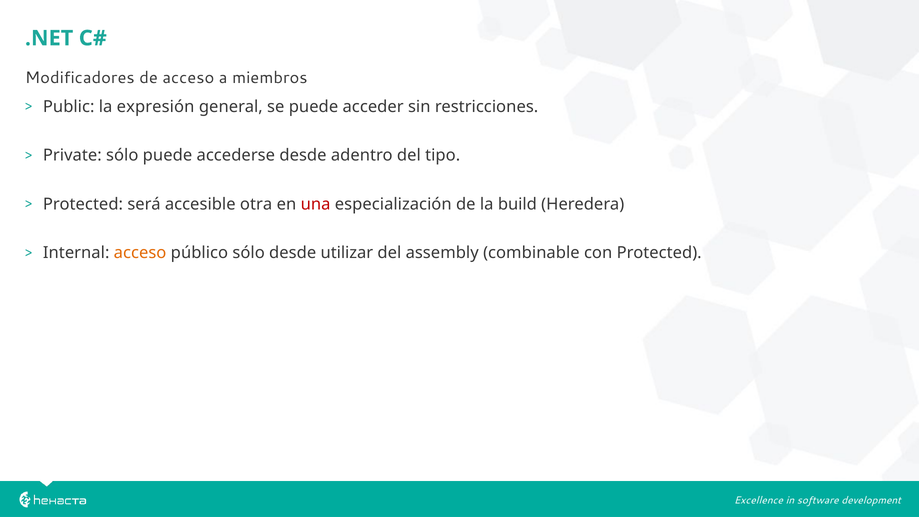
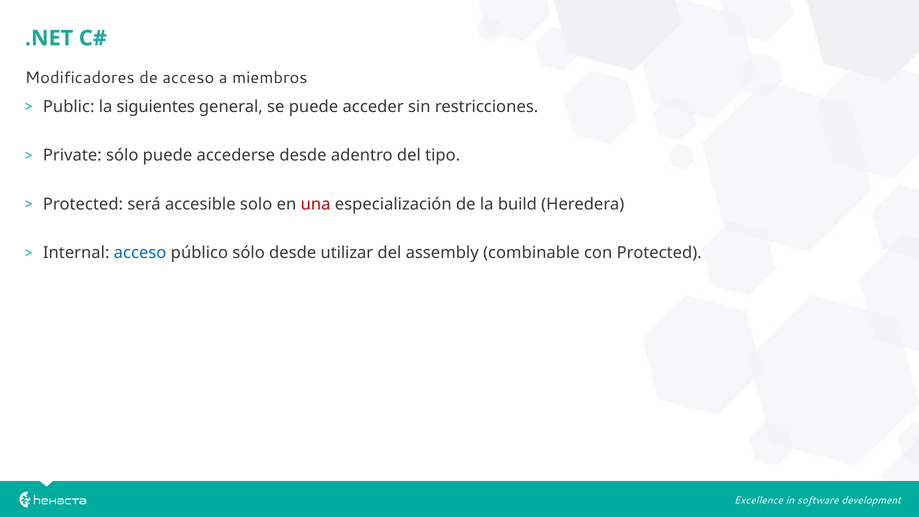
expresión: expresión -> siguientes (156, 107)
otra: otra -> solo (256, 204)
acceso colour: orange -> blue (140, 253)
